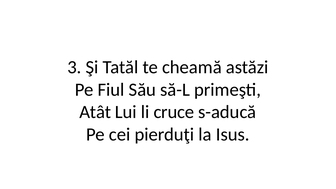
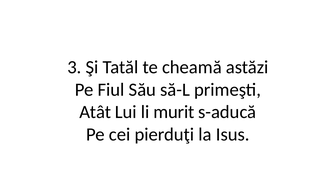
cruce: cruce -> murit (174, 112)
